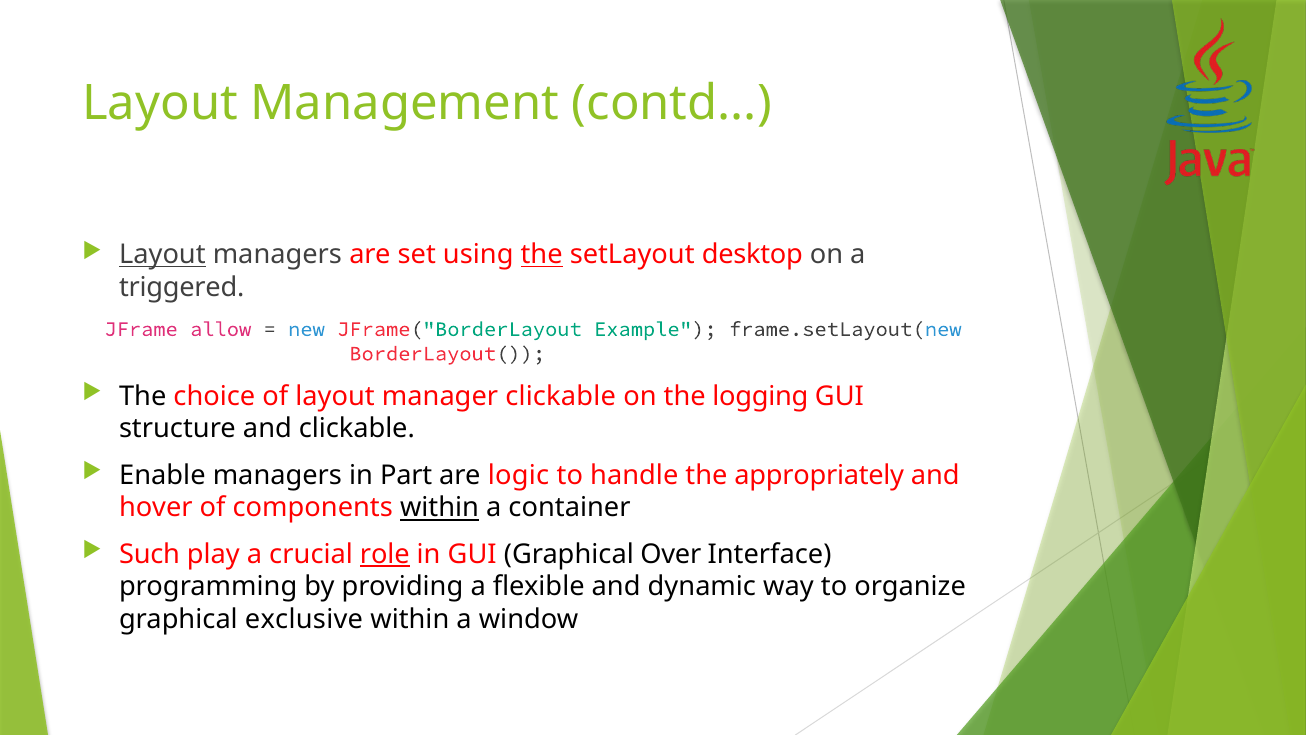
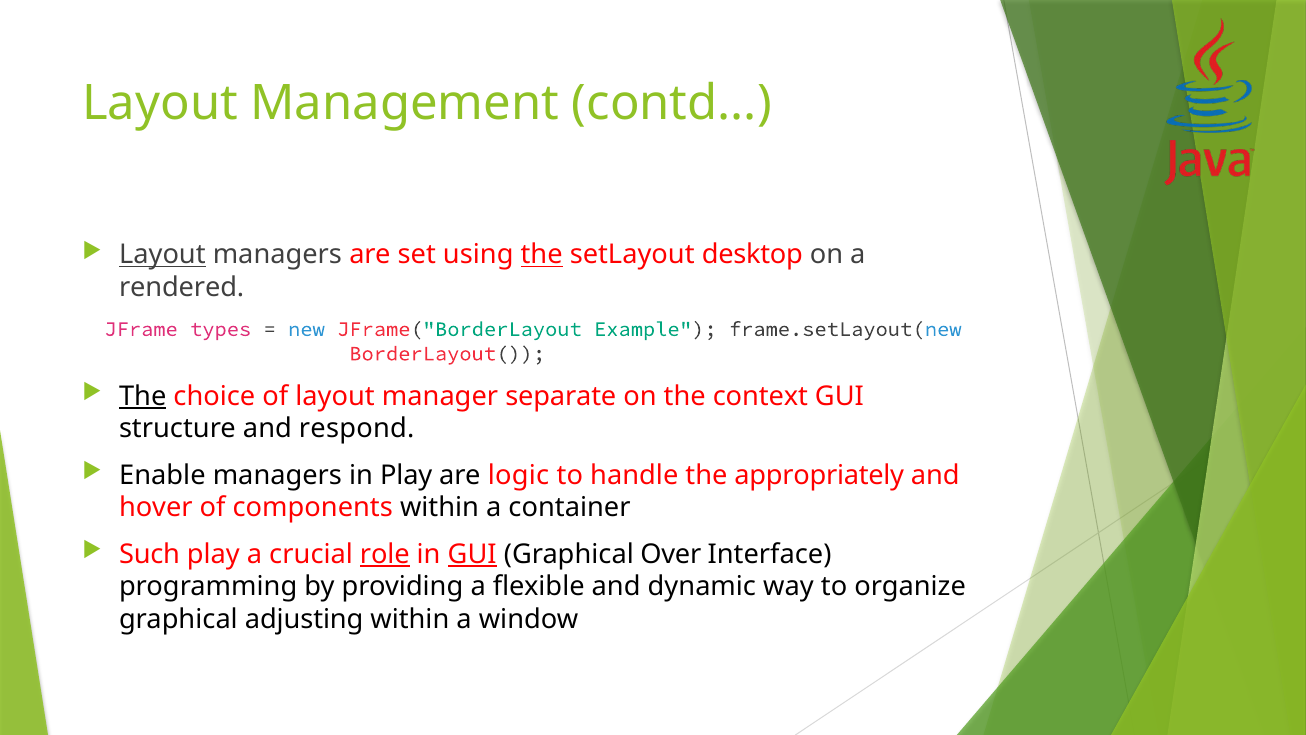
triggered: triggered -> rendered (182, 287)
allow: allow -> types (221, 329)
The underline: none -> present (143, 396)
manager clickable: clickable -> separate (561, 396)
logging: logging -> context (760, 396)
and clickable: clickable -> respond (357, 429)
in Part: Part -> Play (406, 475)
within underline: present -> none (440, 508)
GUI underline: none -> present (472, 554)
exclusive: exclusive -> adjusting (304, 619)
